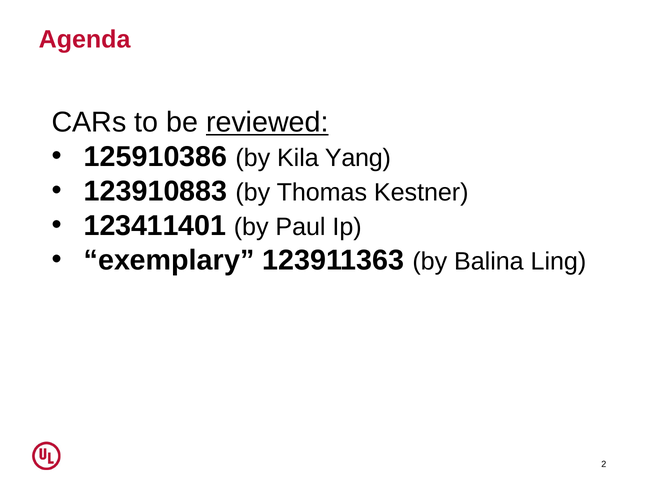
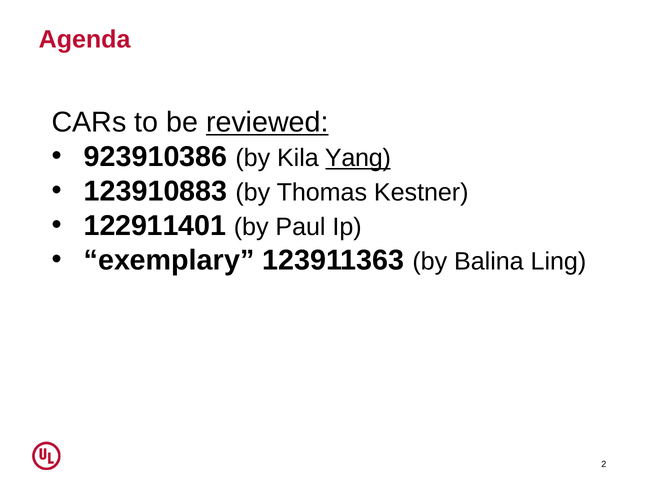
125910386: 125910386 -> 923910386 (156, 157)
Yang underline: none -> present (358, 158)
123411401: 123411401 -> 122911401 (155, 226)
